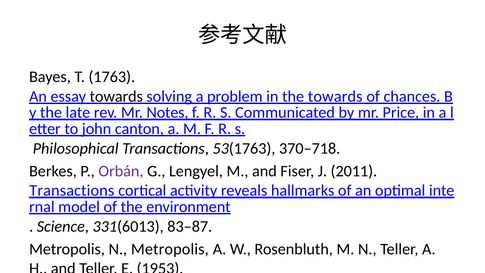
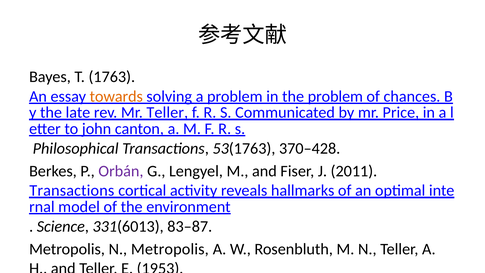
towards colour: black -> orange (116, 96)
the towards: towards -> problem (335, 96)
Mr Notes: Notes -> Teller (167, 112)
370–718: 370–718 -> 370–428 (310, 148)
